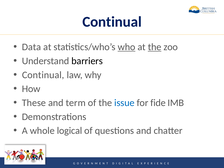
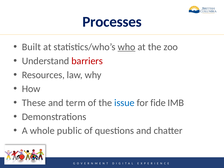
Continual: Continual -> Processes (112, 22)
Data: Data -> Built (31, 47)
the underline: present -> none (155, 47)
barriers colour: black -> red (87, 61)
Continual: Continual -> Resources (43, 75)
logical: logical -> public (69, 131)
